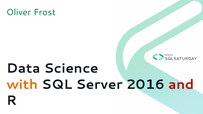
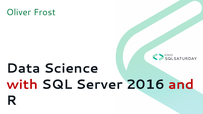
with colour: orange -> red (22, 85)
